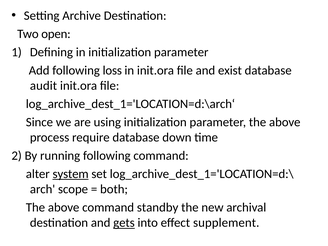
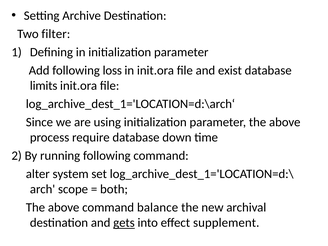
open: open -> filter (56, 34)
audit: audit -> limits (44, 86)
system underline: present -> none (71, 174)
standby: standby -> balance (158, 207)
